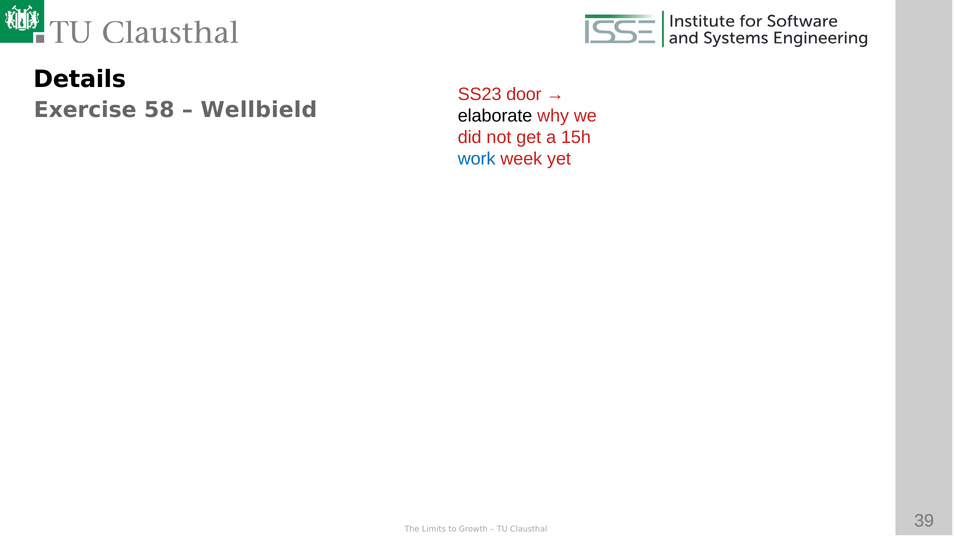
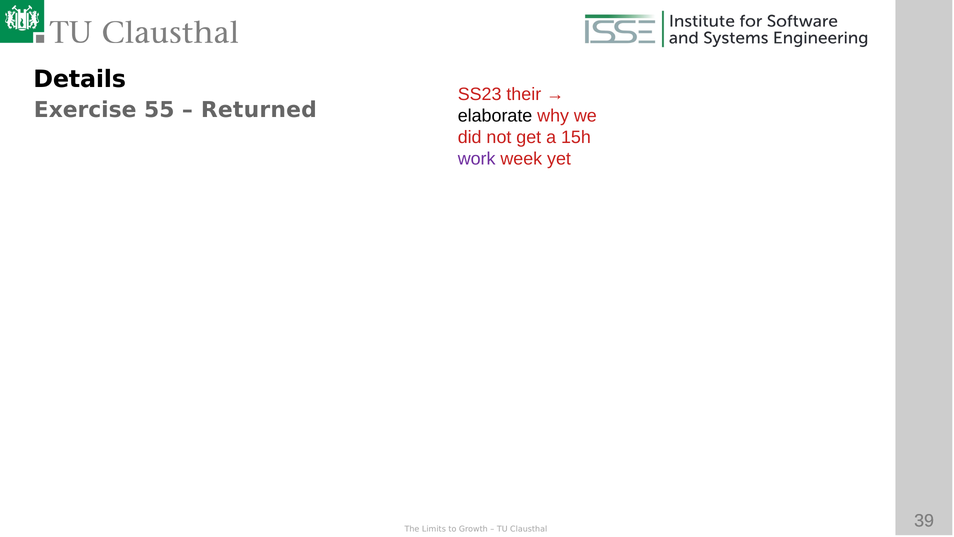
door: door -> their (524, 94)
58: 58 -> 55 (159, 110)
Wellbield: Wellbield -> Returned (259, 110)
work colour: blue -> purple (477, 159)
